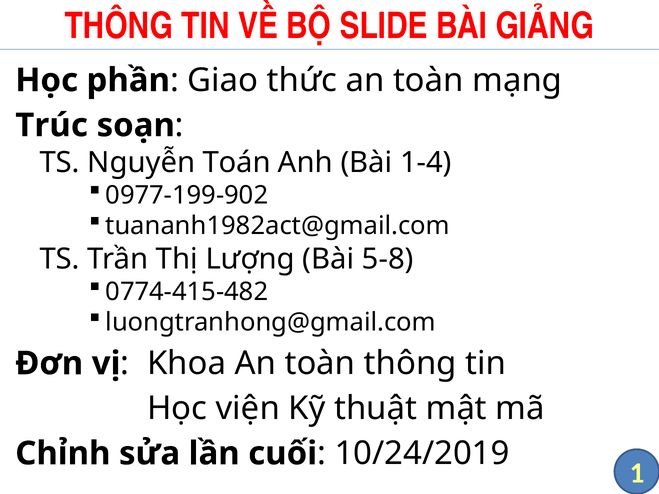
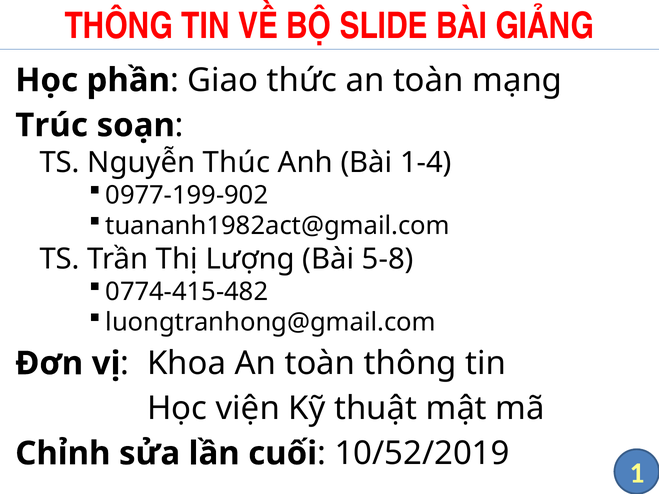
Toán: Toán -> Thúc (237, 163)
10/24/2019: 10/24/2019 -> 10/52/2019 (422, 454)
